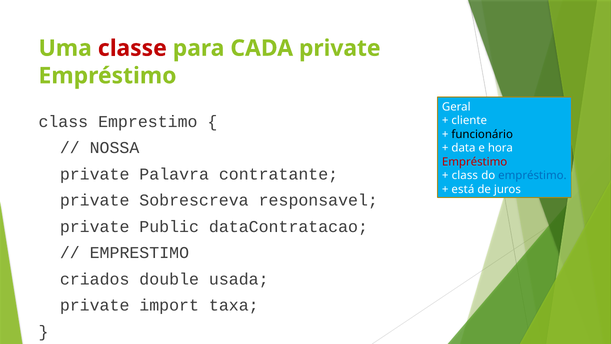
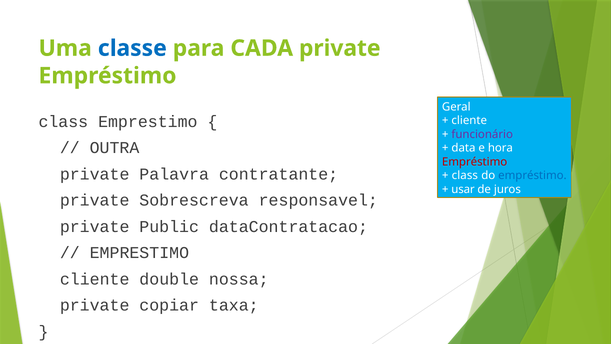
classe colour: red -> blue (132, 48)
funcionário colour: black -> purple (482, 134)
NOSSA: NOSSA -> OUTRA (115, 148)
está: está -> usar (463, 189)
criados: criados -> cliente (95, 279)
usada: usada -> nossa (239, 279)
import: import -> copiar (169, 305)
